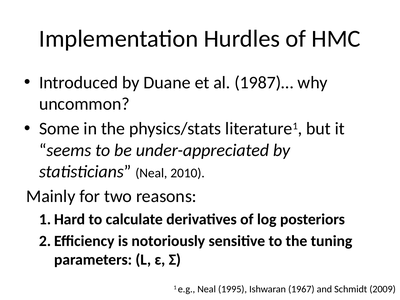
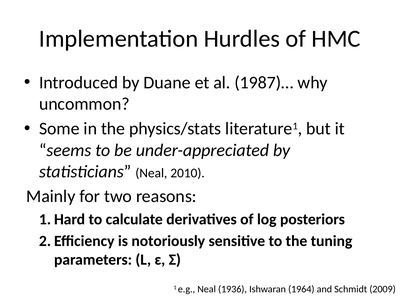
1995: 1995 -> 1936 (233, 289)
1967: 1967 -> 1964 (301, 289)
